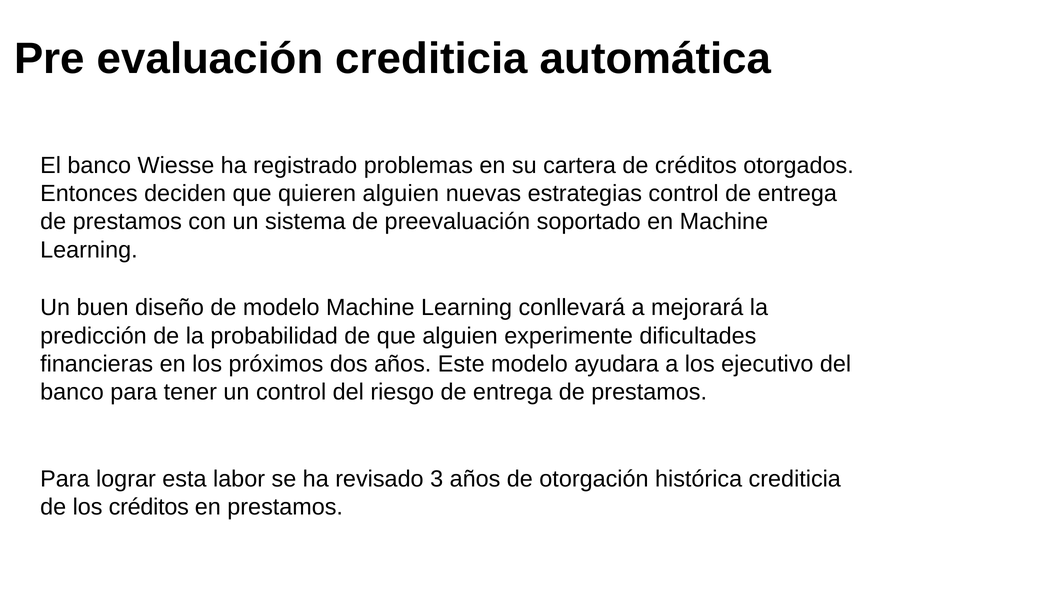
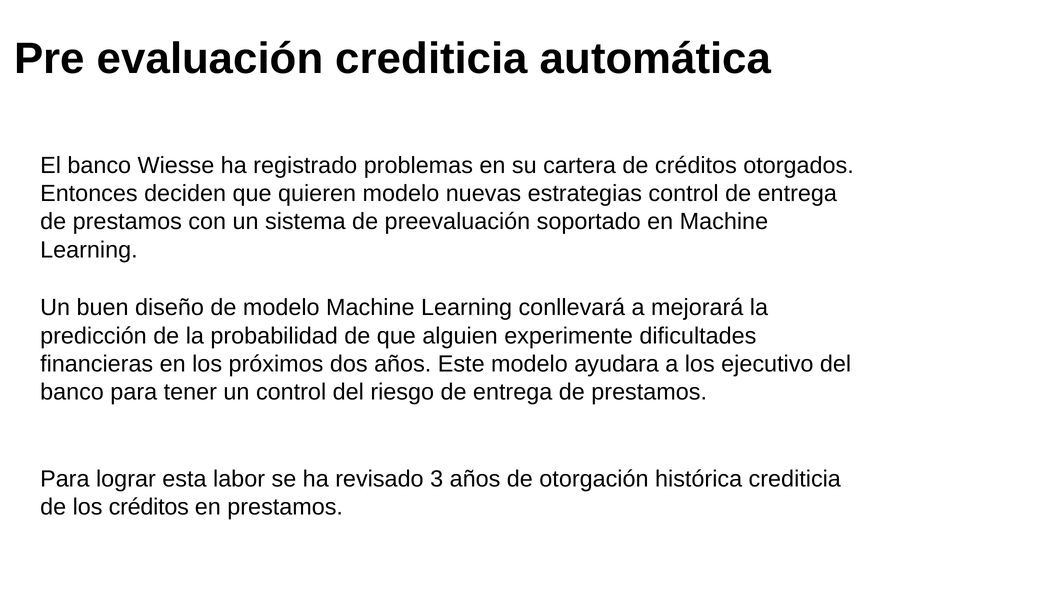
quieren alguien: alguien -> modelo (401, 194)
